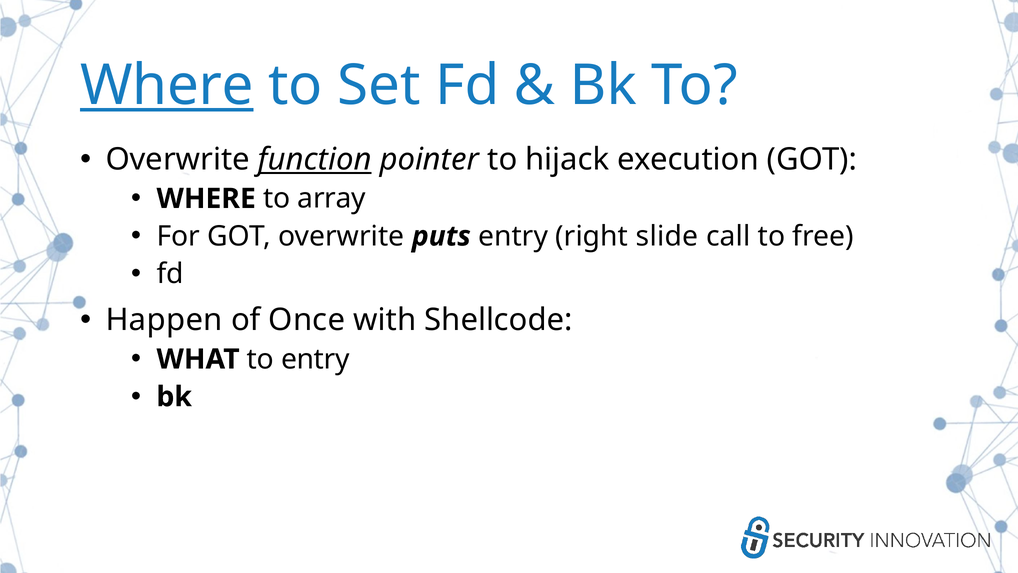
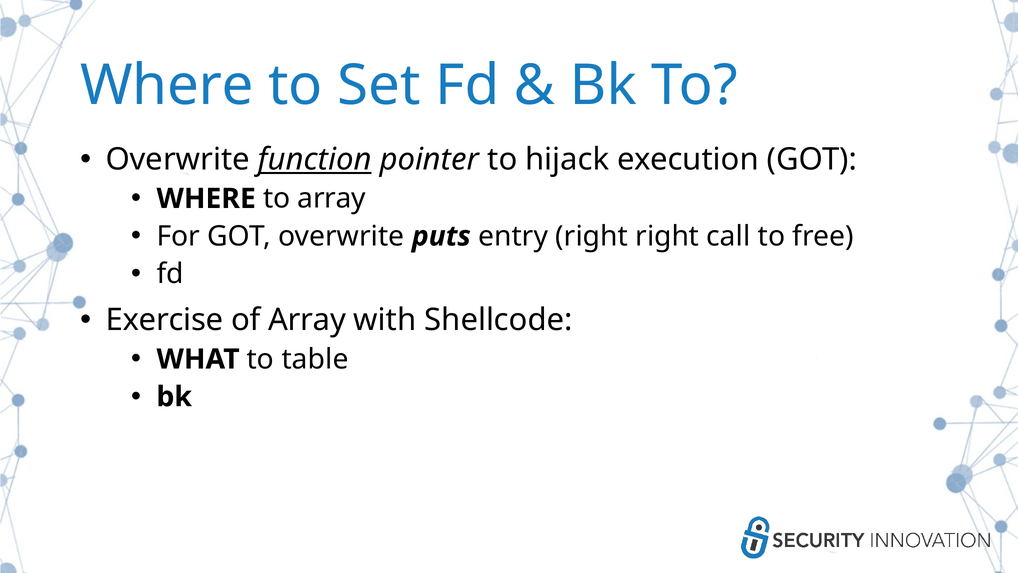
Where underline: present -> none (167, 85)
right slide: slide -> right (667, 236)
Happen: Happen -> Exercise (164, 320)
of Once: Once -> Array (307, 320)
to entry: entry -> table (315, 359)
